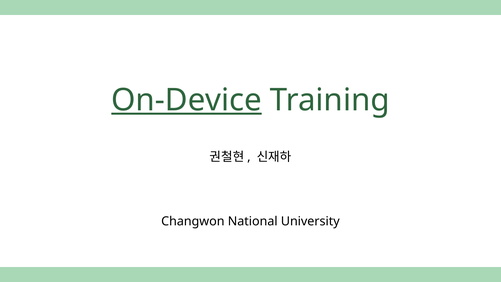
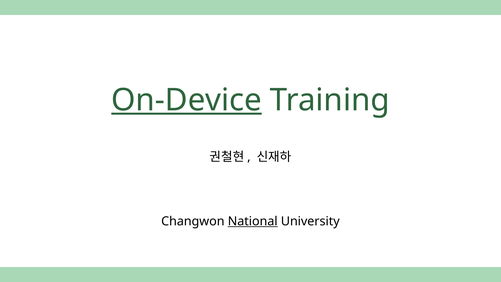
National underline: none -> present (253, 221)
